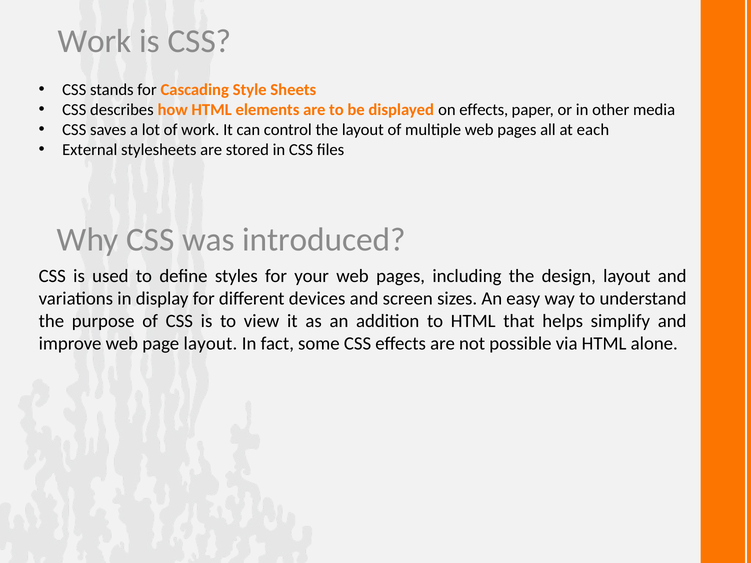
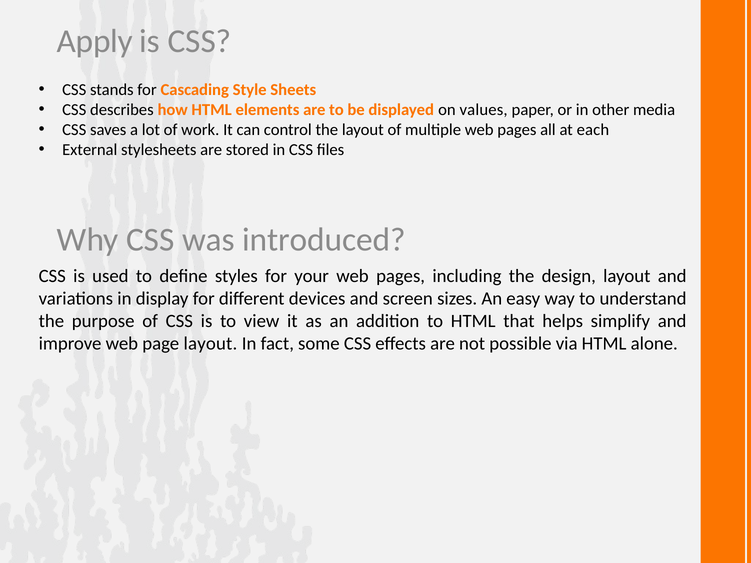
Work: Work -> Apply (95, 41)
on effects: effects -> values (484, 110)
